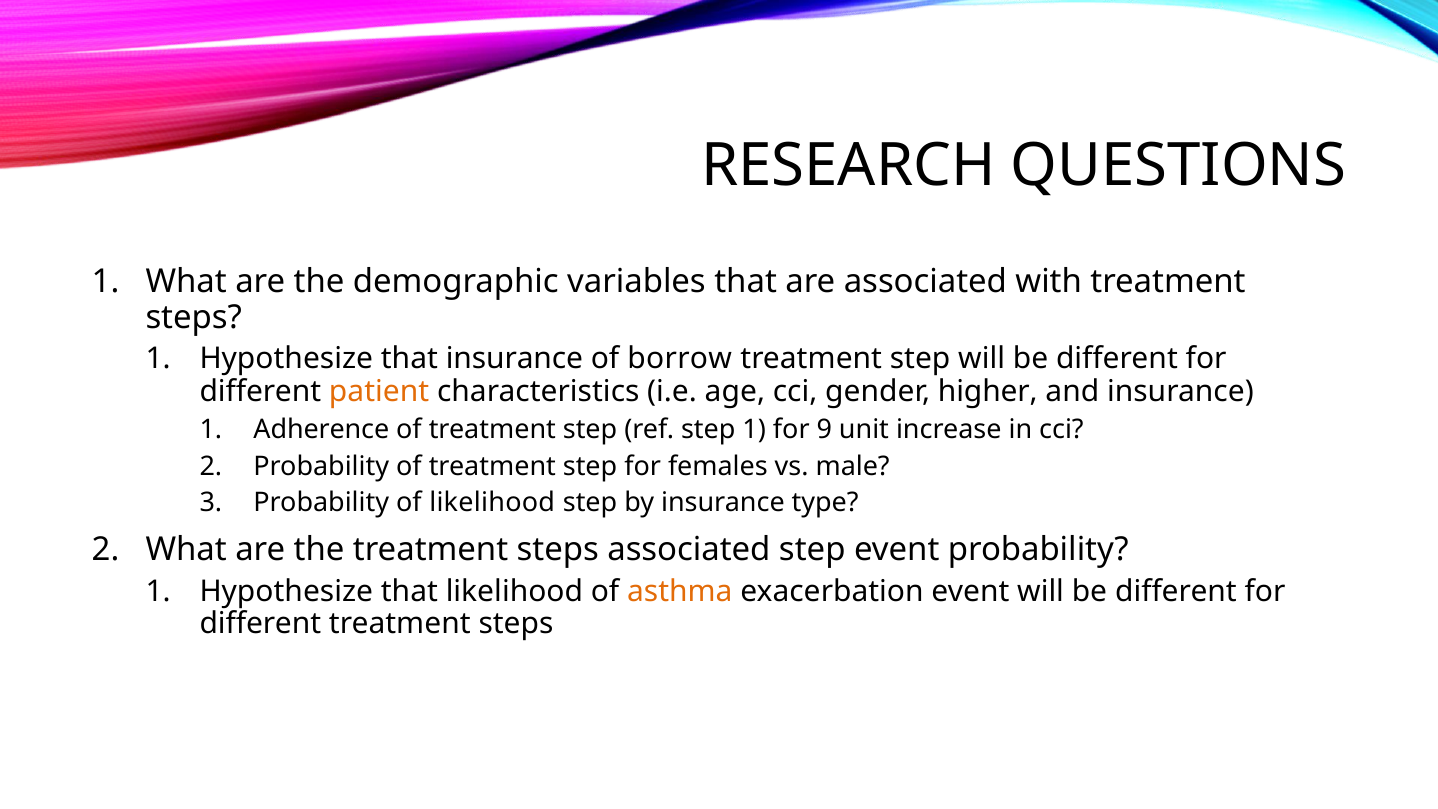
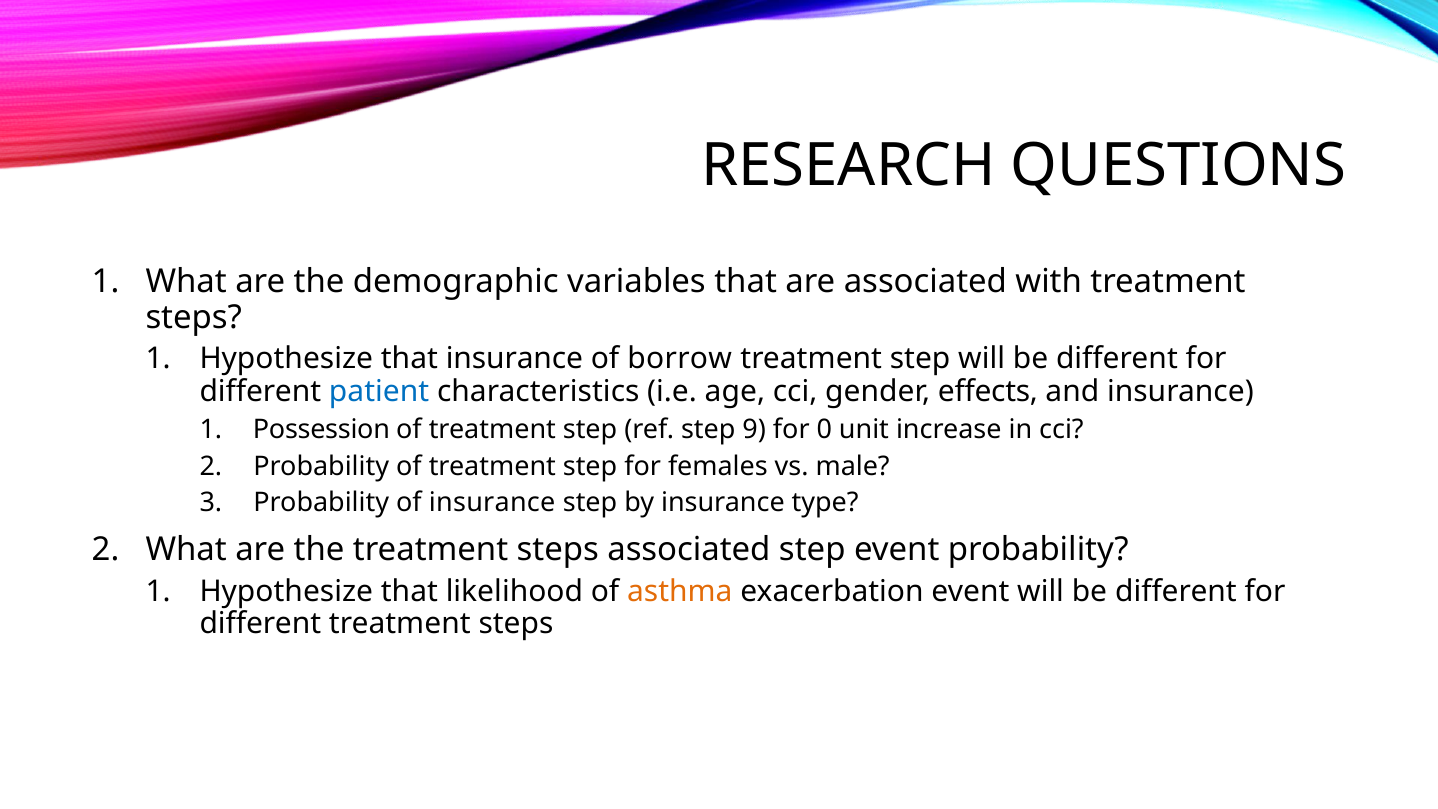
patient colour: orange -> blue (379, 391)
higher: higher -> effects (988, 391)
Adherence: Adherence -> Possession (321, 429)
step 1: 1 -> 9 (754, 429)
9: 9 -> 0 (824, 429)
of likelihood: likelihood -> insurance (492, 503)
